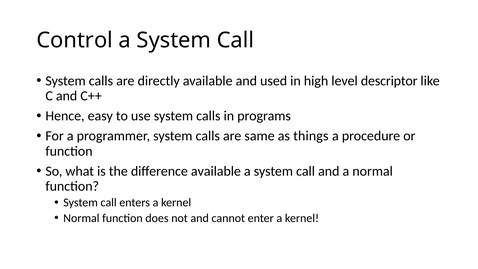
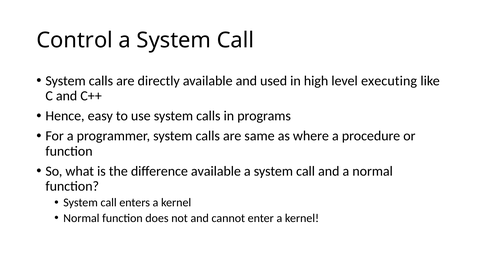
descriptor: descriptor -> executing (389, 81)
things: things -> where (311, 136)
